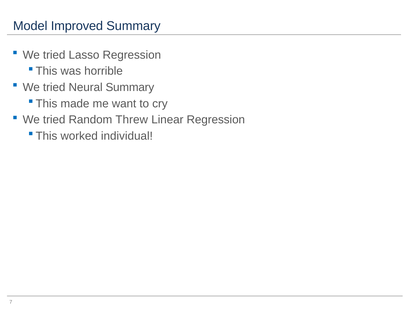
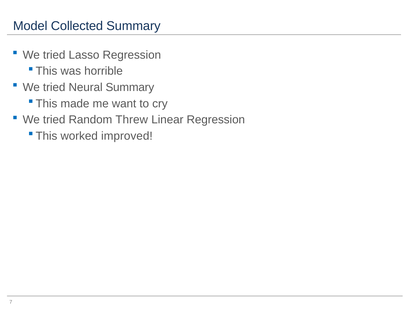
Improved: Improved -> Collected (77, 26)
individual: individual -> improved (127, 136)
